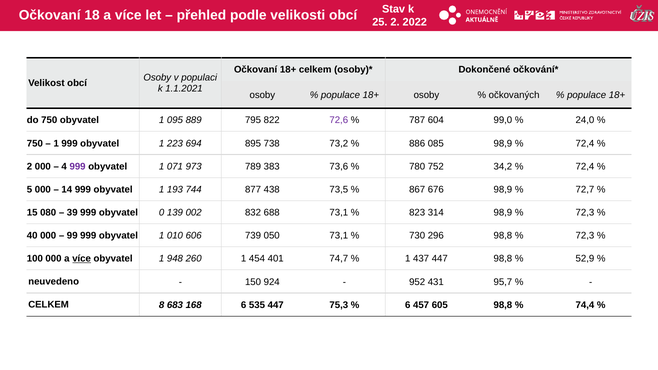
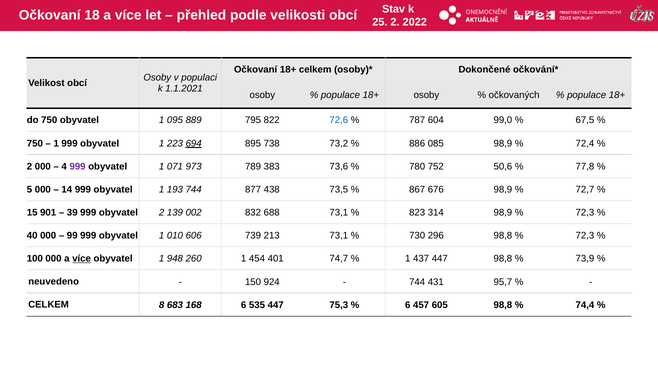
72,6 colour: purple -> blue (339, 120)
24,0: 24,0 -> 67,5 (585, 120)
694 underline: none -> present (194, 143)
34,2: 34,2 -> 50,6 (503, 166)
72,4: 72,4 -> 77,8 (585, 166)
080: 080 -> 901 (48, 213)
obyvatel 0: 0 -> 2 (162, 213)
050: 050 -> 213 (272, 236)
52,9: 52,9 -> 73,9 (585, 259)
952: 952 -> 744 (417, 282)
